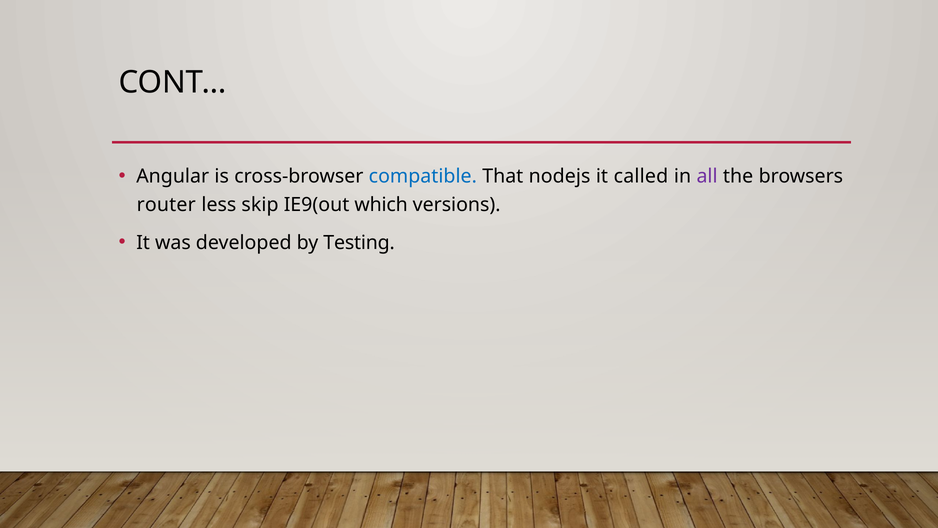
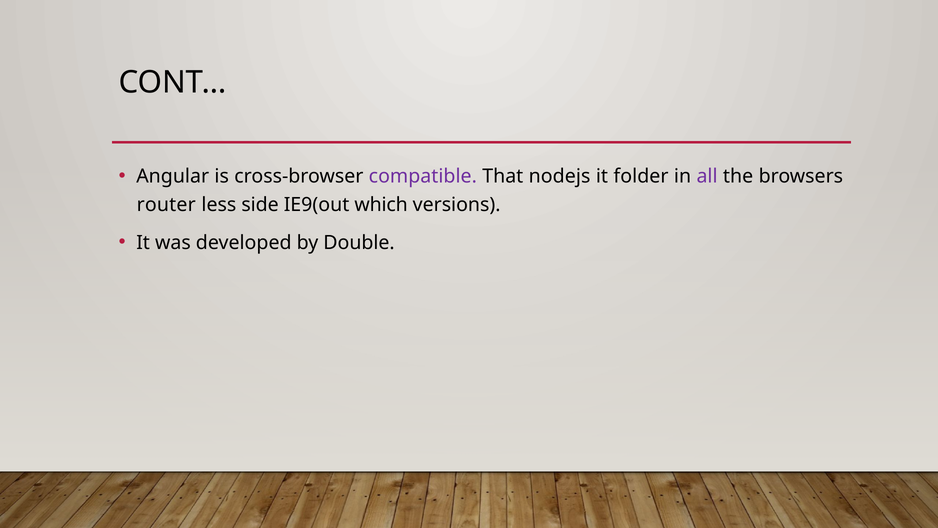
compatible colour: blue -> purple (423, 176)
called: called -> folder (641, 176)
skip: skip -> side (260, 205)
Testing: Testing -> Double (359, 242)
